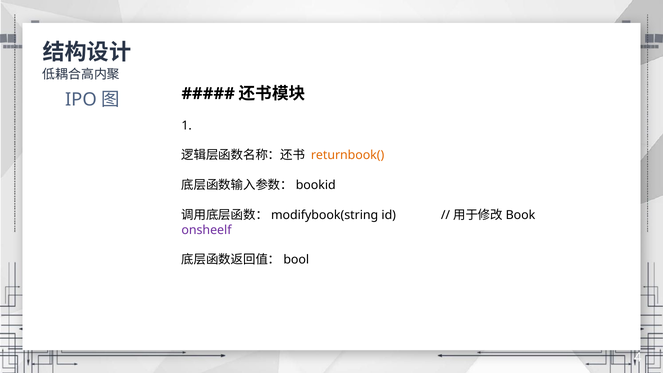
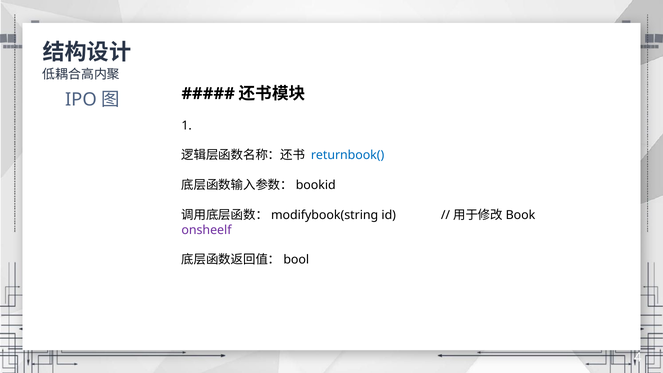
returnbook( colour: orange -> blue (348, 155)
